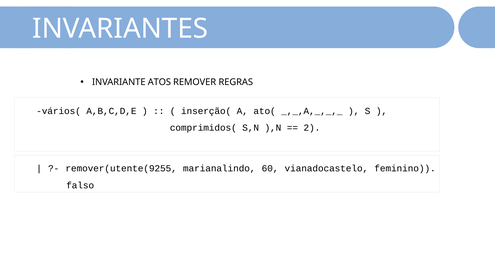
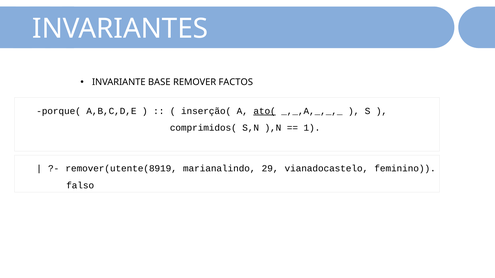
ATOS: ATOS -> BASE (159, 82)
REGRAS: REGRAS -> FACTOS (236, 82)
vários(: vários( -> porque( (59, 111)
ato( underline: none -> present (265, 111)
2: 2 -> 1 (312, 128)
remover(utente(9255: remover(utente(9255 -> remover(utente(8919 (121, 169)
60: 60 -> 29 (270, 169)
